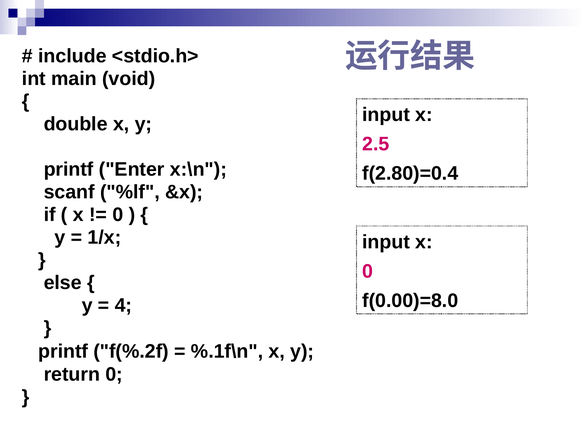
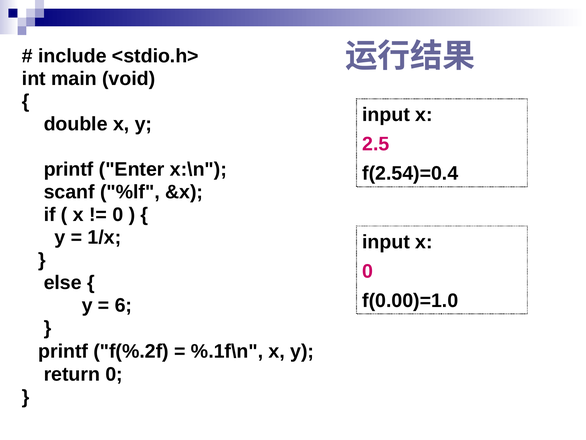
f(2.80)=0.4: f(2.80)=0.4 -> f(2.54)=0.4 (410, 173)
f(0.00)=8.0: f(0.00)=8.0 -> f(0.00)=1.0 (410, 300)
4: 4 -> 6 (123, 305)
